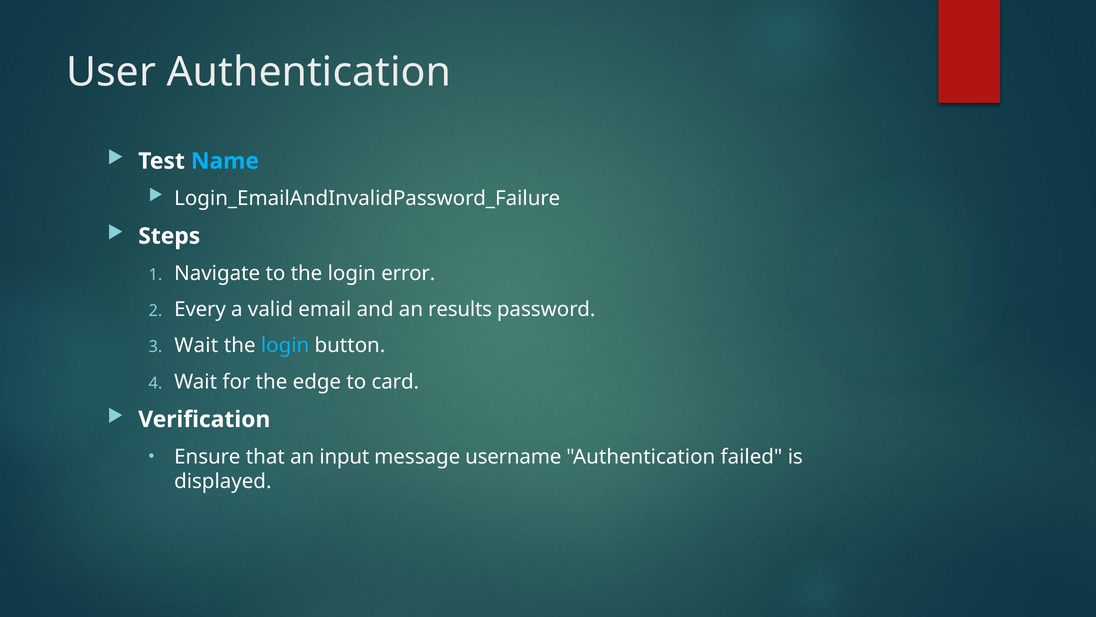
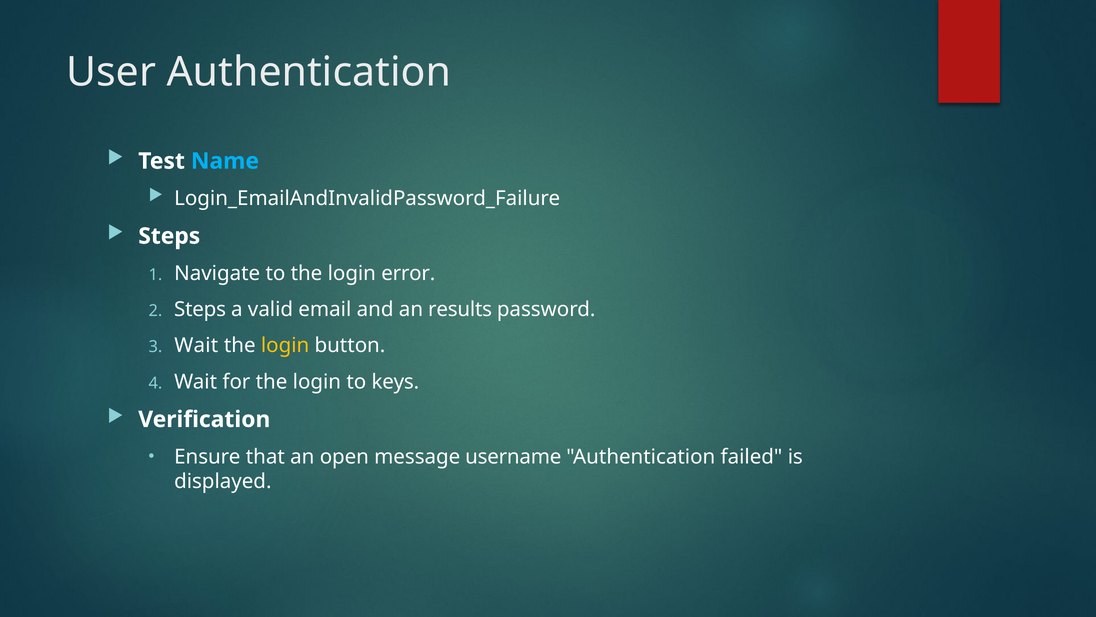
Every: Every -> Steps (200, 309)
login colour: light blue -> yellow (285, 345)
for the edge: edge -> login (317, 381)
card: card -> keys (395, 381)
input: input -> open (344, 456)
